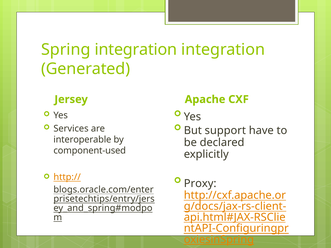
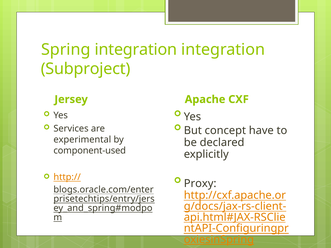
Generated: Generated -> Subproject (86, 69)
support: support -> concept (225, 131)
interoperable: interoperable -> experimental (82, 140)
